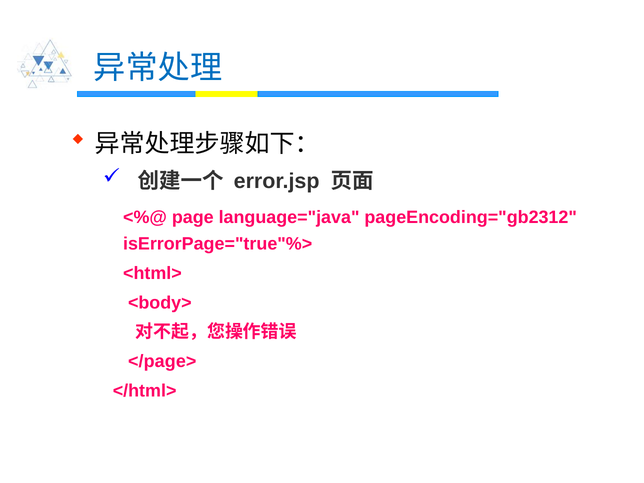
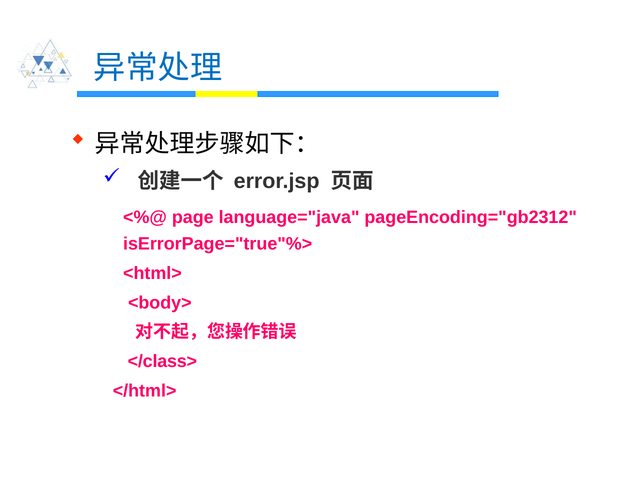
</page>: </page> -> </class> (162, 361)
